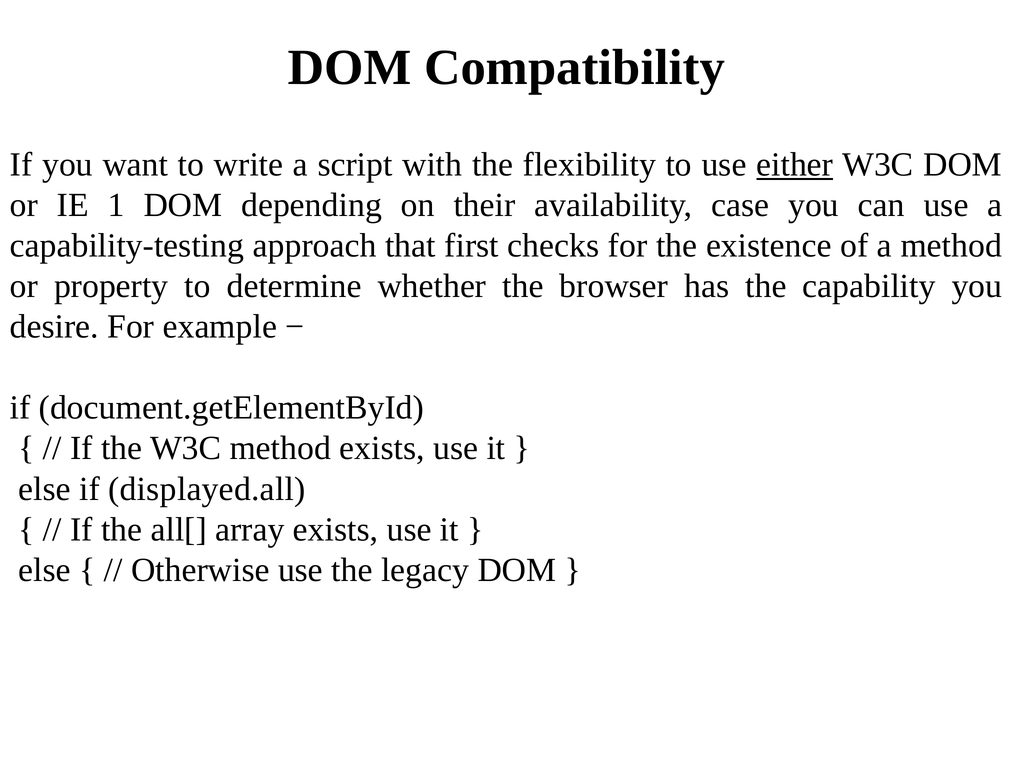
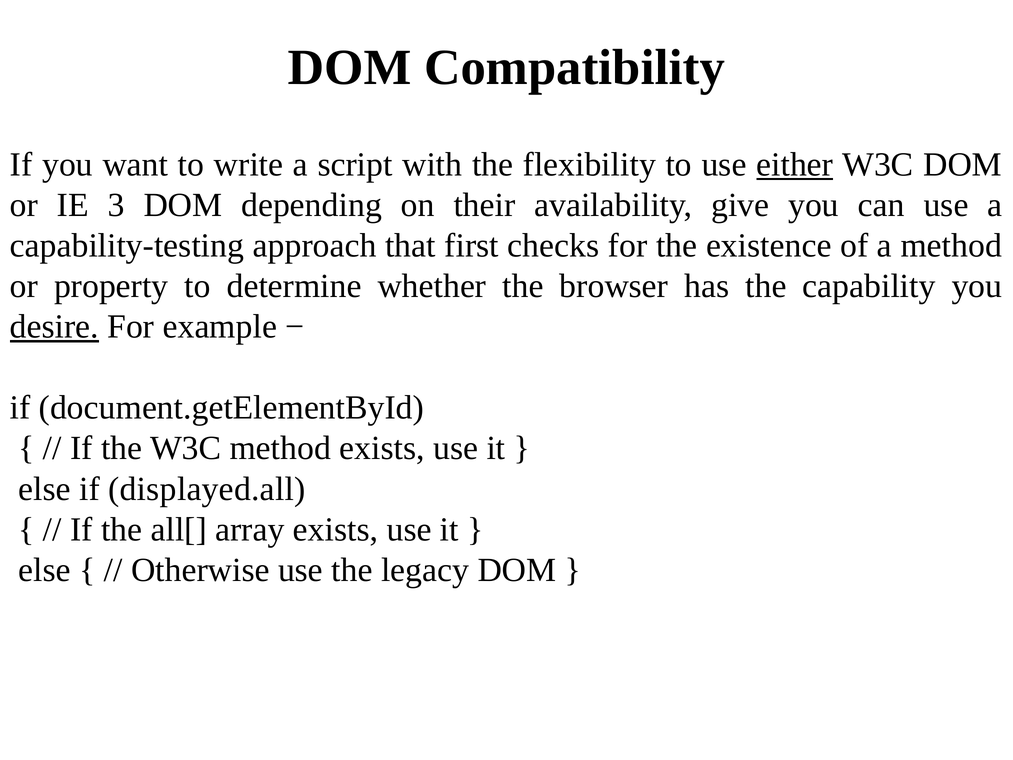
1: 1 -> 3 (116, 205)
case: case -> give (740, 205)
desire underline: none -> present (54, 327)
